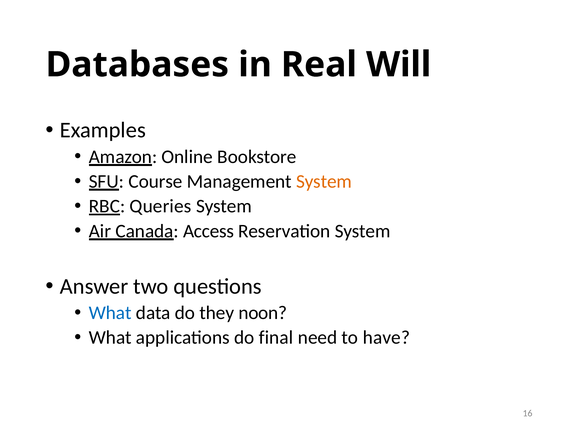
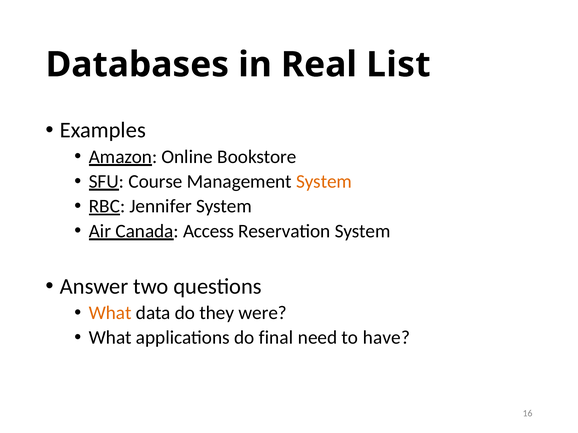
Will: Will -> List (398, 65)
Queries: Queries -> Jennifer (161, 206)
What colour: blue -> orange (110, 313)
noon: noon -> were (263, 313)
